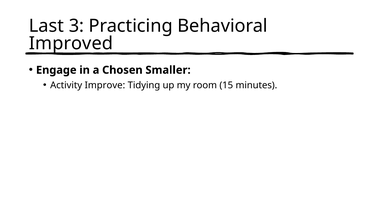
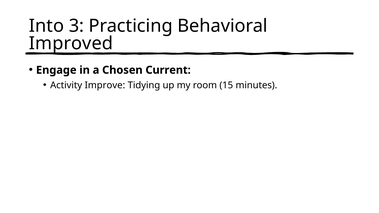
Last: Last -> Into (46, 26)
Smaller: Smaller -> Current (168, 70)
